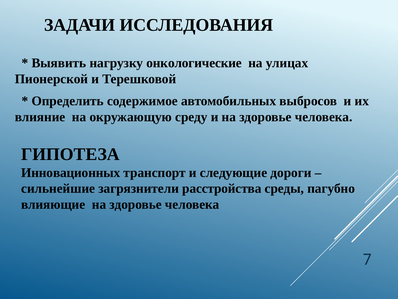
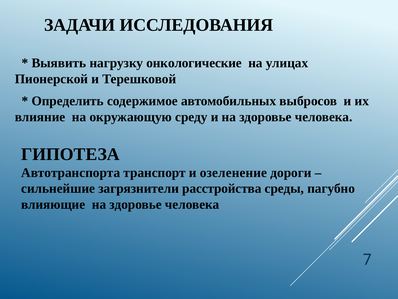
Инновационных: Инновационных -> Автотранспорта (71, 172)
следующие: следующие -> озеленение (233, 172)
